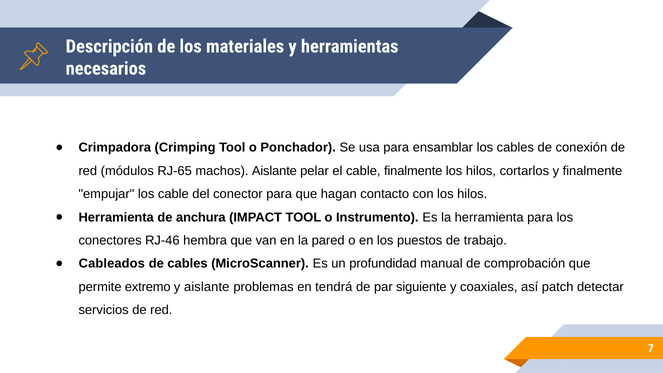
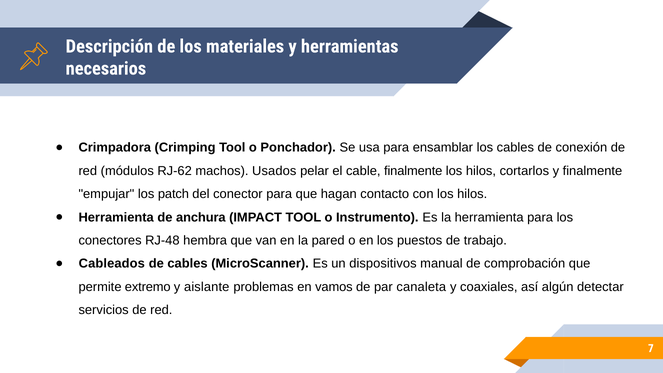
RJ-65: RJ-65 -> RJ-62 (175, 171)
machos Aislante: Aislante -> Usados (274, 171)
los cable: cable -> patch (173, 194)
RJ-46: RJ-46 -> RJ-48 (162, 240)
profundidad: profundidad -> dispositivos (383, 264)
tendrá: tendrá -> vamos (334, 287)
siguiente: siguiente -> canaleta (421, 287)
patch: patch -> algún (558, 287)
